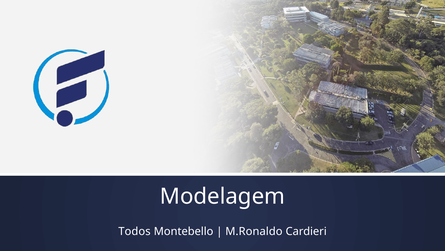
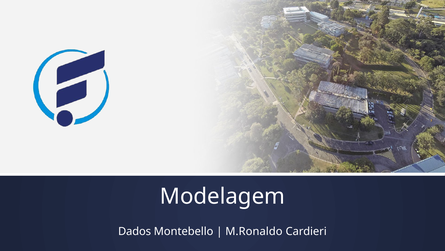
Todos: Todos -> Dados (135, 231)
